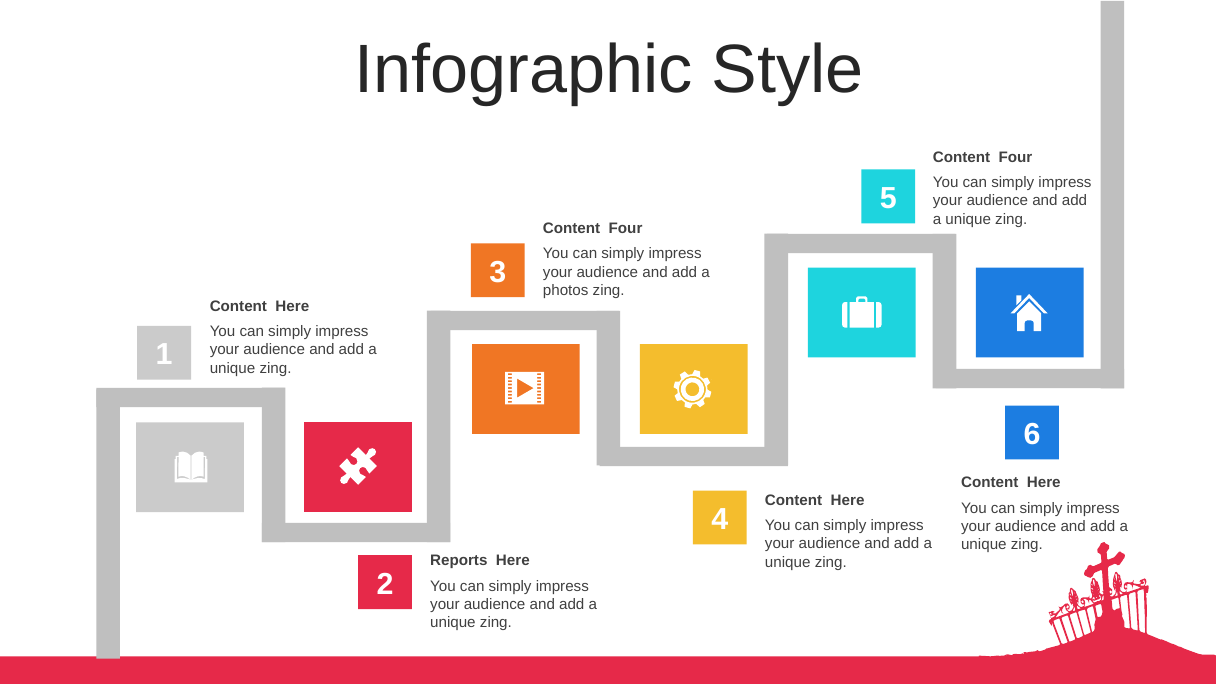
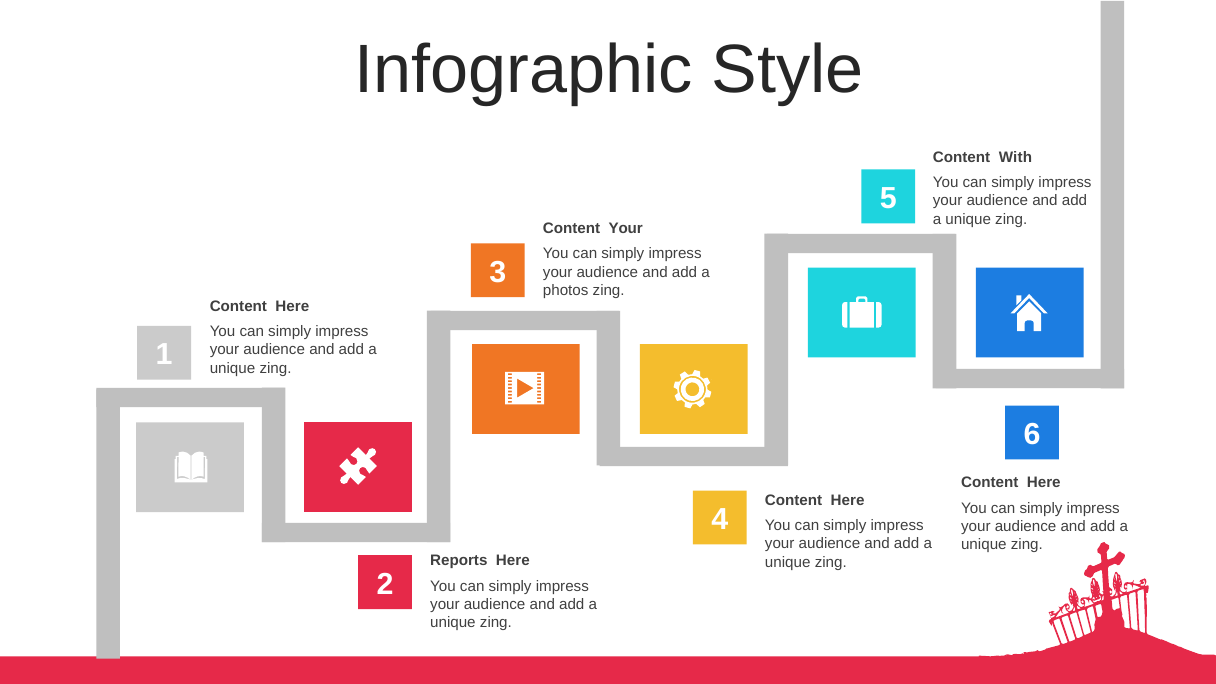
Four: Four -> With (1015, 157)
Four: Four -> Your (626, 228)
